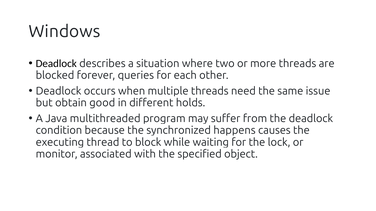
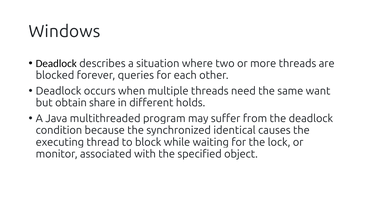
issue: issue -> want (318, 91)
good: good -> share (102, 103)
happens: happens -> identical (234, 131)
